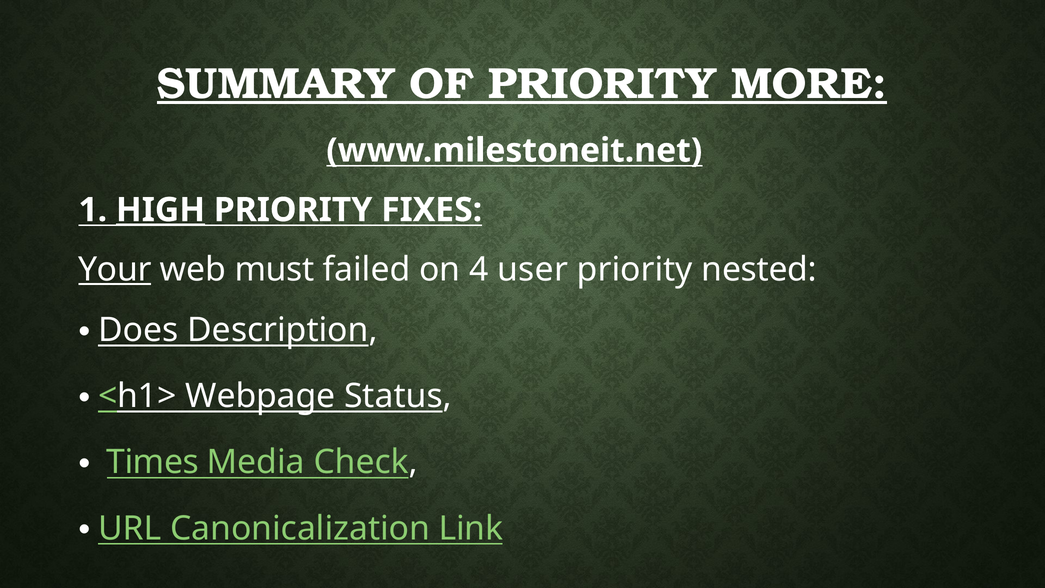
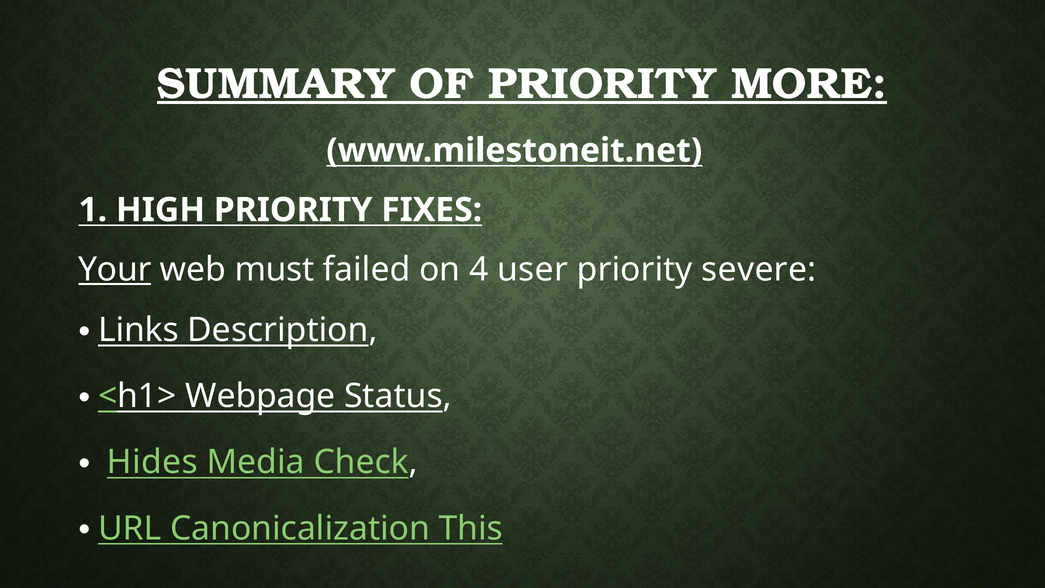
HIGH underline: present -> none (160, 210)
nested: nested -> severe (759, 269)
Does: Does -> Links (138, 330)
Times: Times -> Hides (152, 462)
Link: Link -> This (471, 528)
